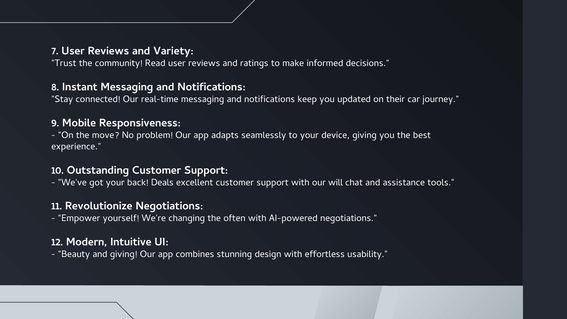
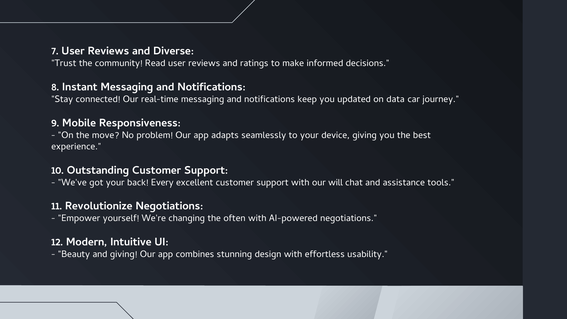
Variety: Variety -> Diverse (174, 51)
their: their -> data (396, 99)
Deals: Deals -> Every (162, 182)
